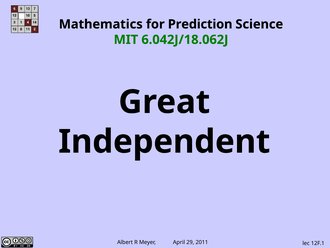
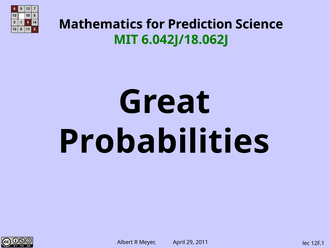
Independent: Independent -> Probabilities (164, 141)
